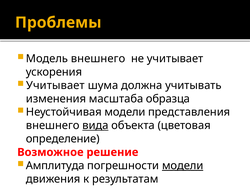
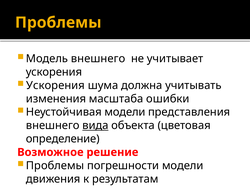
Учитывает: Учитывает -> Ускорения (55, 85)
образца: образца -> ошибки (168, 98)
Амплитуда: Амплитуда -> Проблемы (55, 165)
модели underline: present -> none (183, 165)
